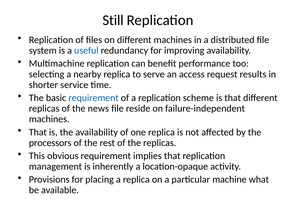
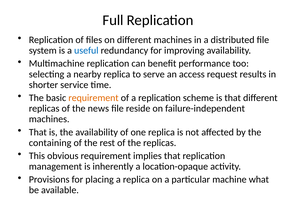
Still: Still -> Full (113, 20)
requirement colour: blue -> orange (94, 98)
processors: processors -> containing (50, 143)
